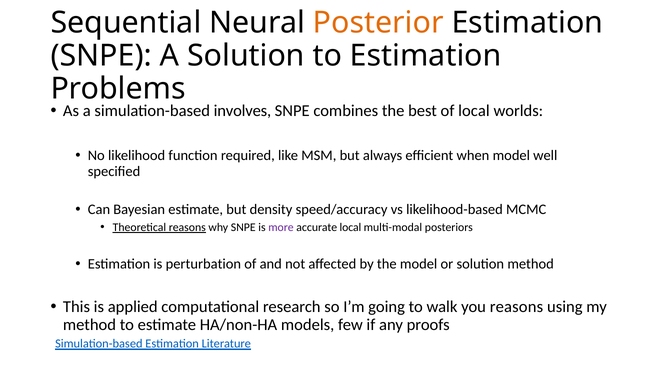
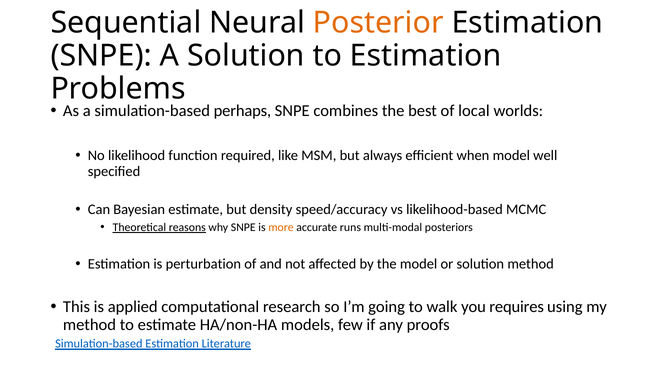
involves: involves -> perhaps (242, 111)
more colour: purple -> orange (281, 227)
accurate local: local -> runs (350, 227)
you reasons: reasons -> requires (517, 307)
